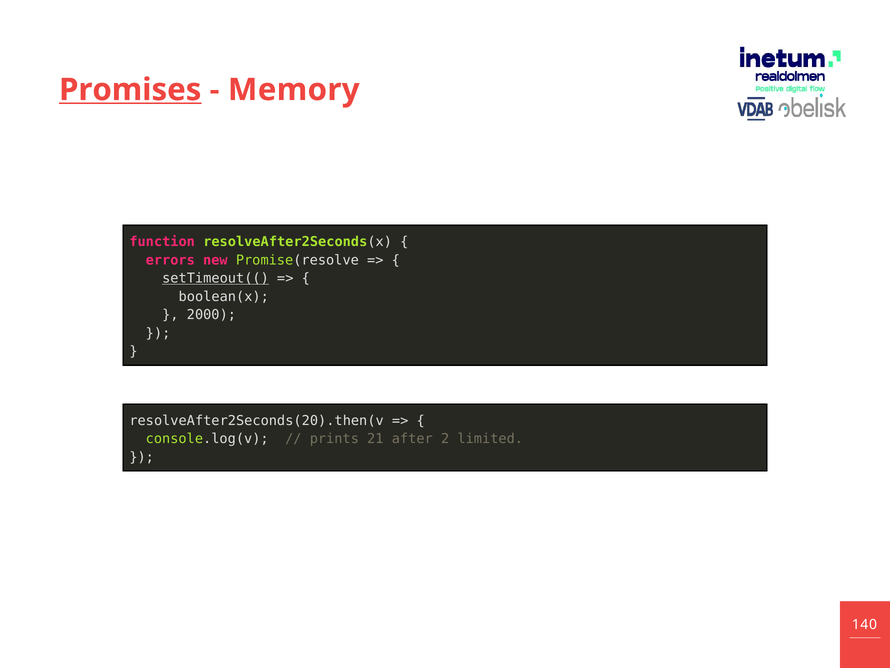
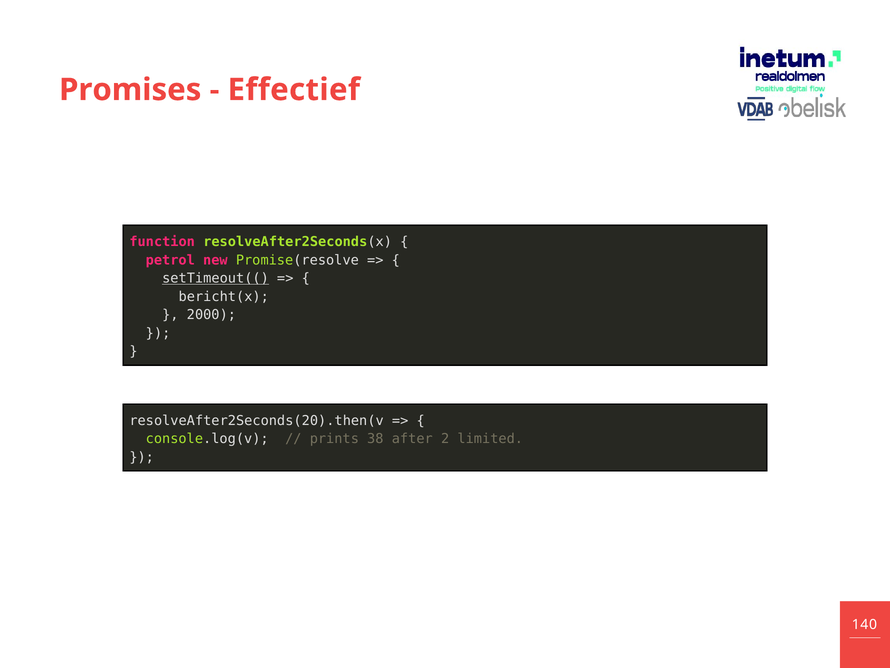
Promises underline: present -> none (130, 90)
Memory: Memory -> Effectief (294, 90)
errors: errors -> petrol (170, 260)
boolean(x: boolean(x -> bericht(x (224, 296)
21: 21 -> 38 (375, 438)
